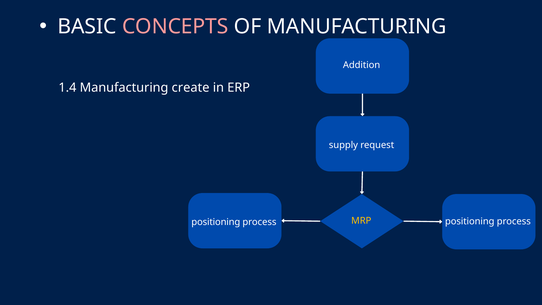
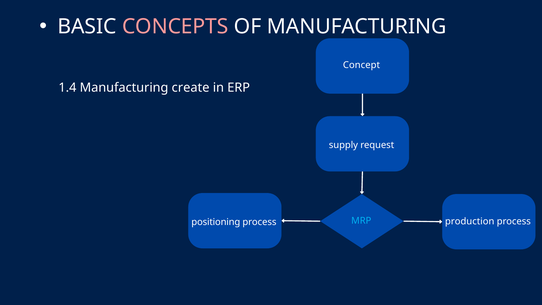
Addition: Addition -> Concept (361, 65)
MRP colour: yellow -> light blue (361, 220)
process positioning: positioning -> production (470, 221)
